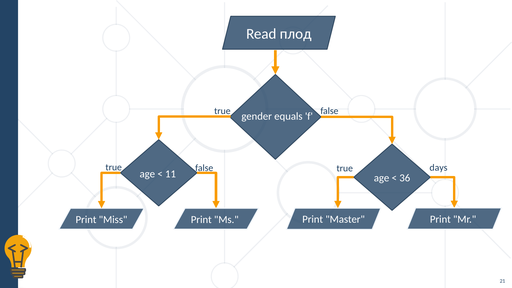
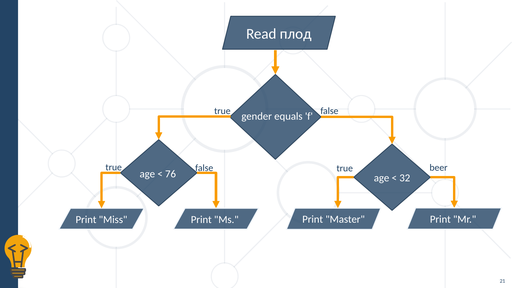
days: days -> beer (439, 168)
11: 11 -> 76 (171, 174)
36: 36 -> 32 (405, 178)
